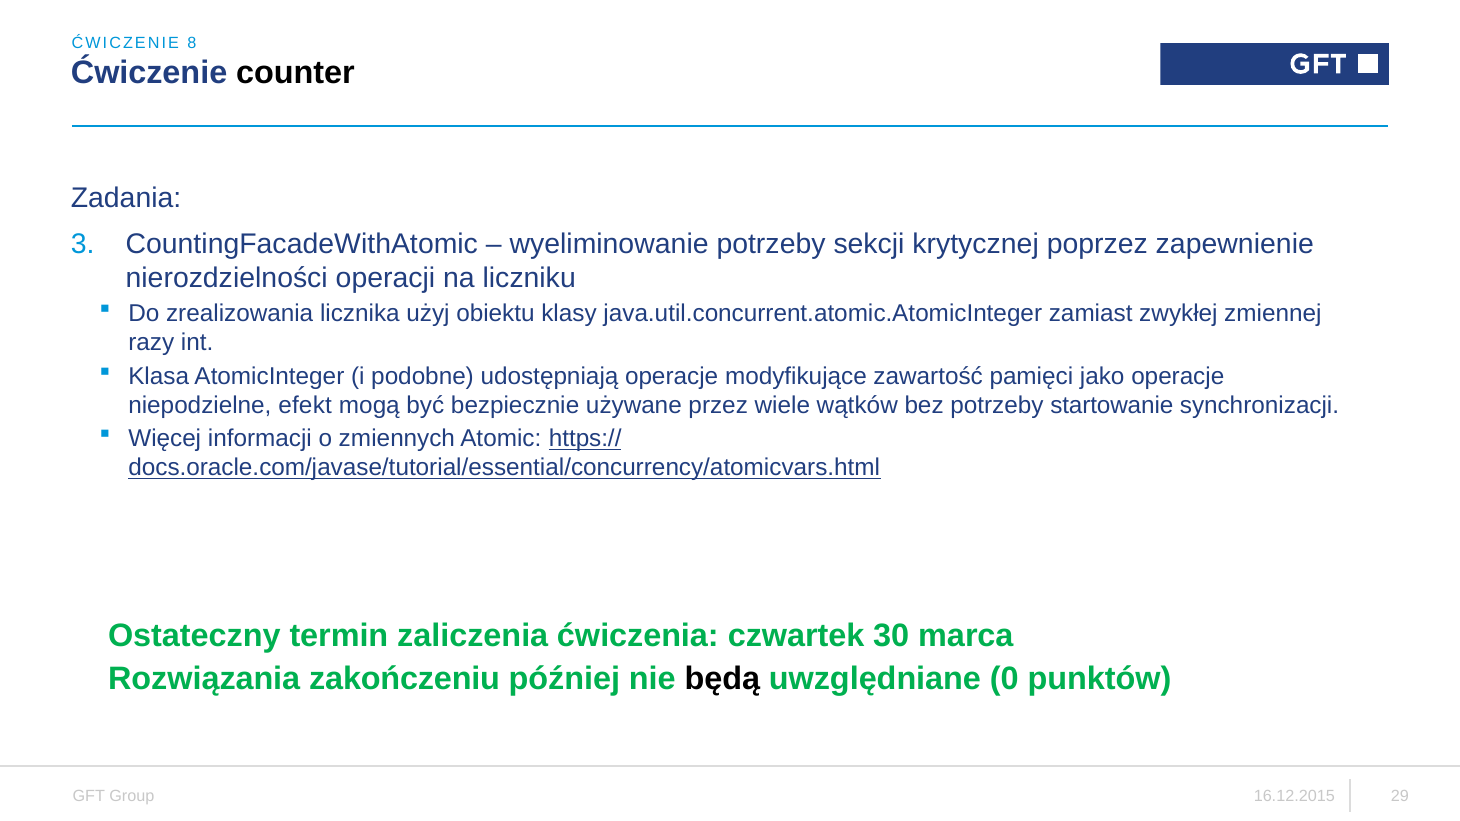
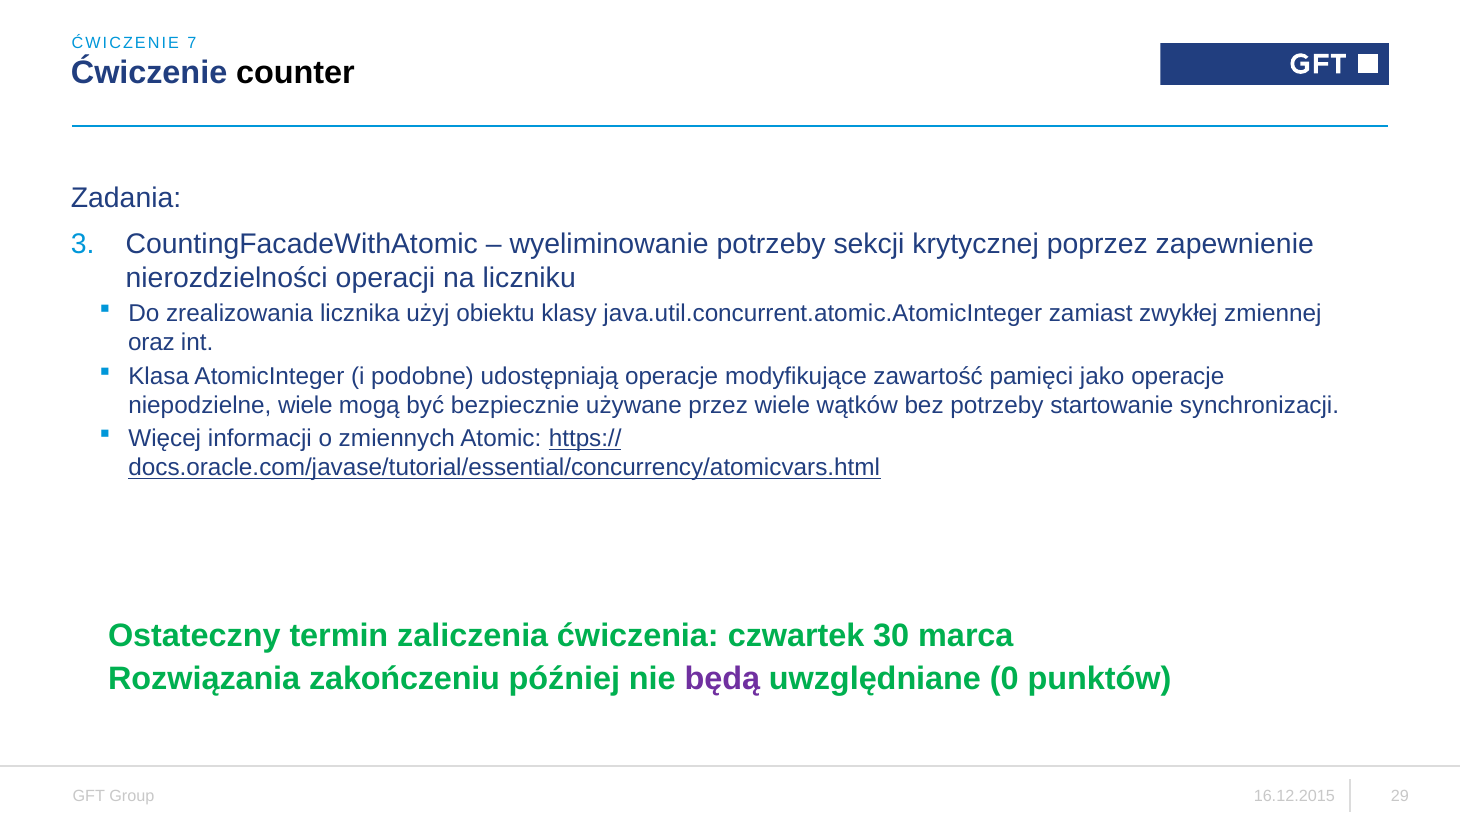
8: 8 -> 7 (192, 43)
razy: razy -> oraz (151, 343)
niepodzielne efekt: efekt -> wiele (305, 405)
będą colour: black -> purple (722, 679)
